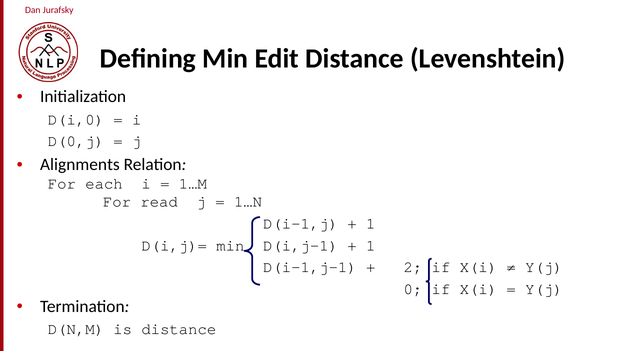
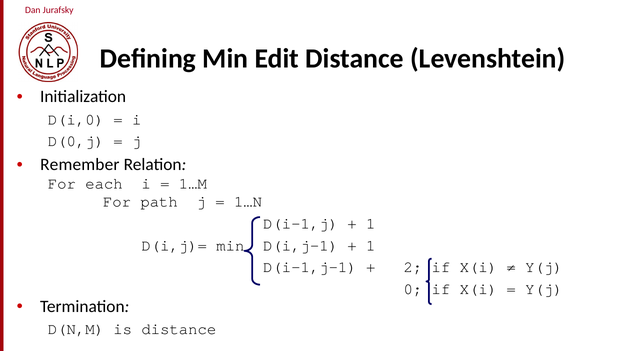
Alignments: Alignments -> Remember (80, 165)
read: read -> path (159, 202)
